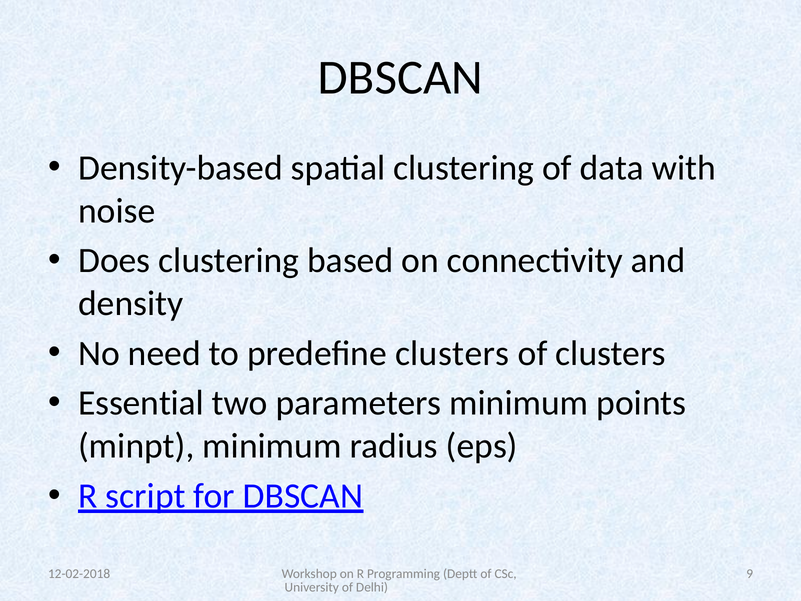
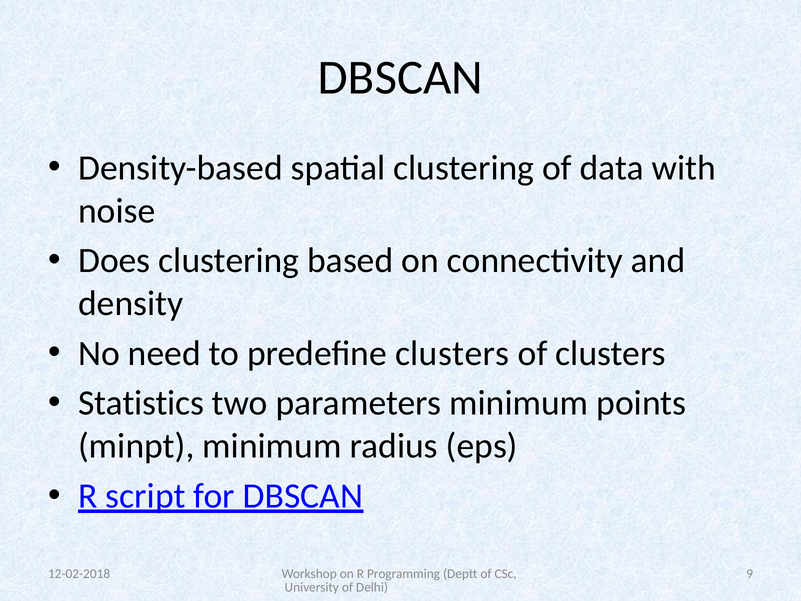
Essential: Essential -> Statistics (141, 403)
